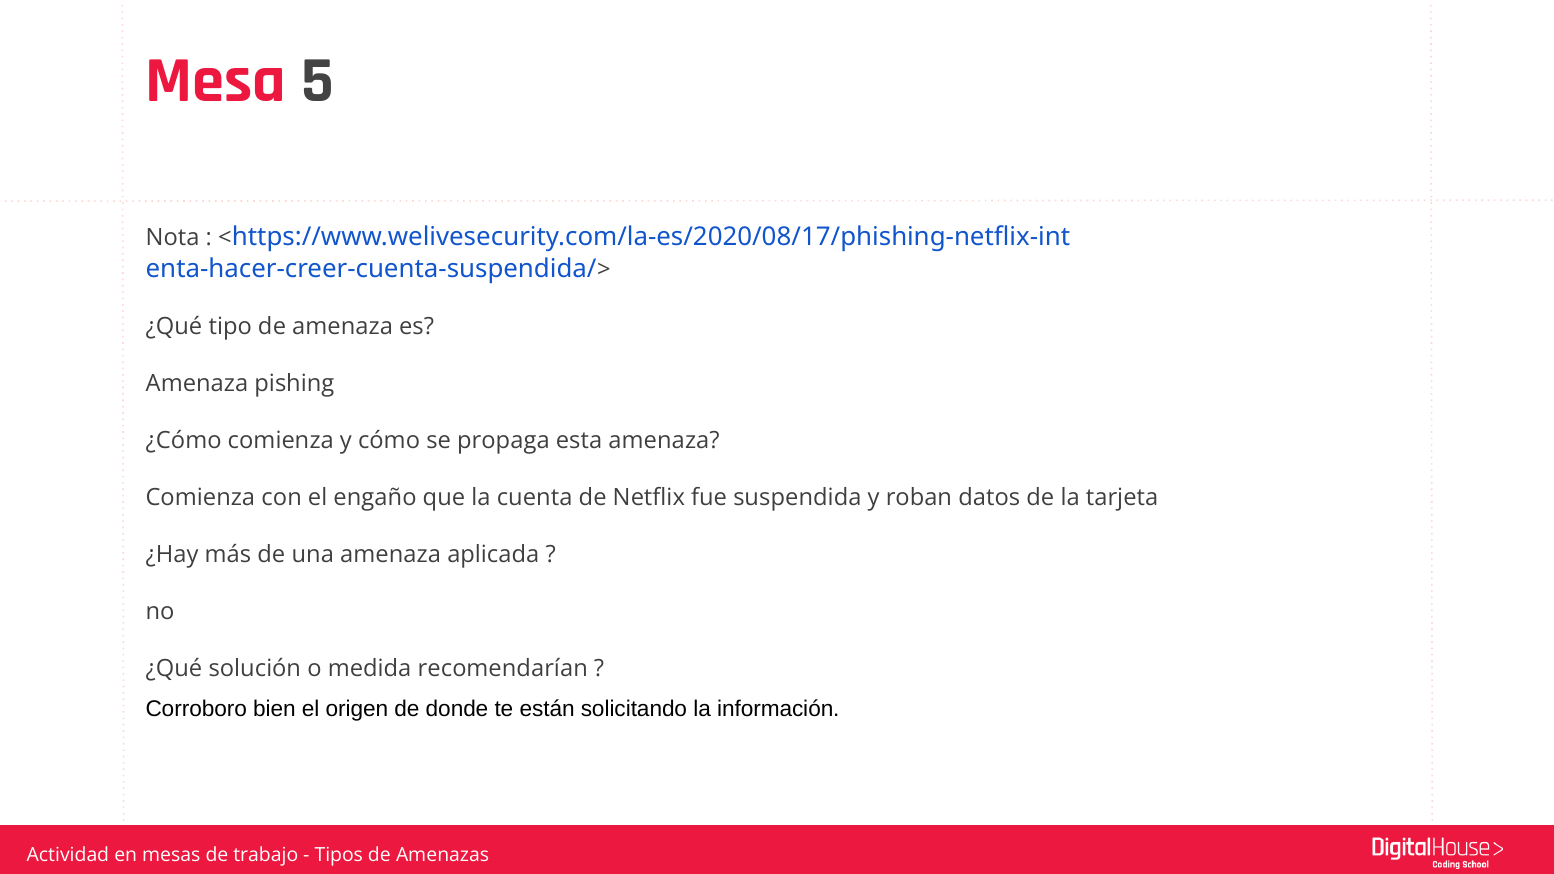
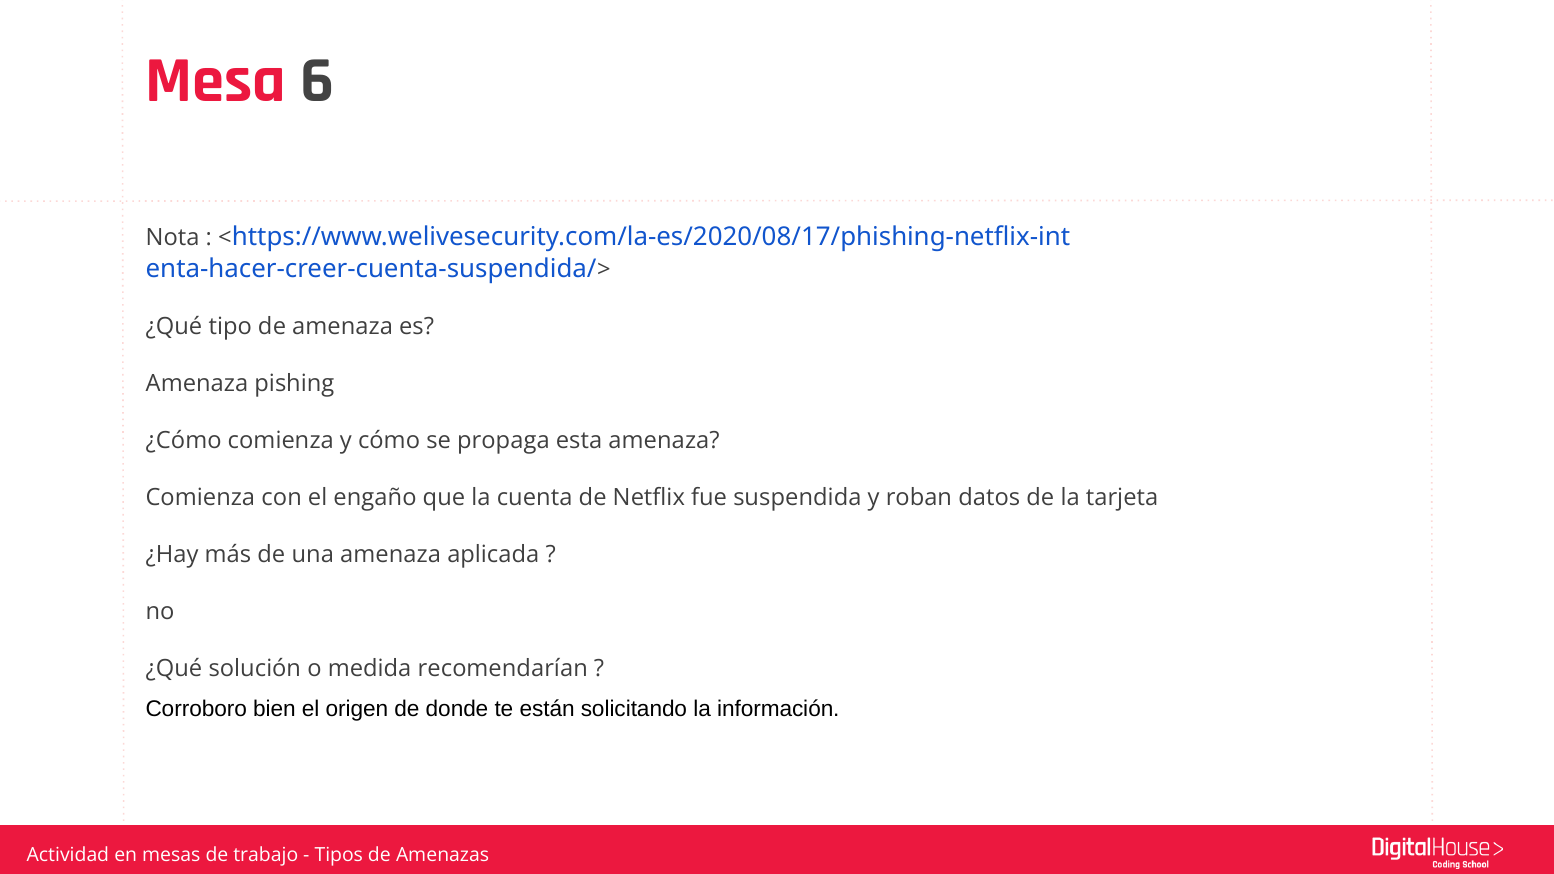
5: 5 -> 6 (318, 80)
